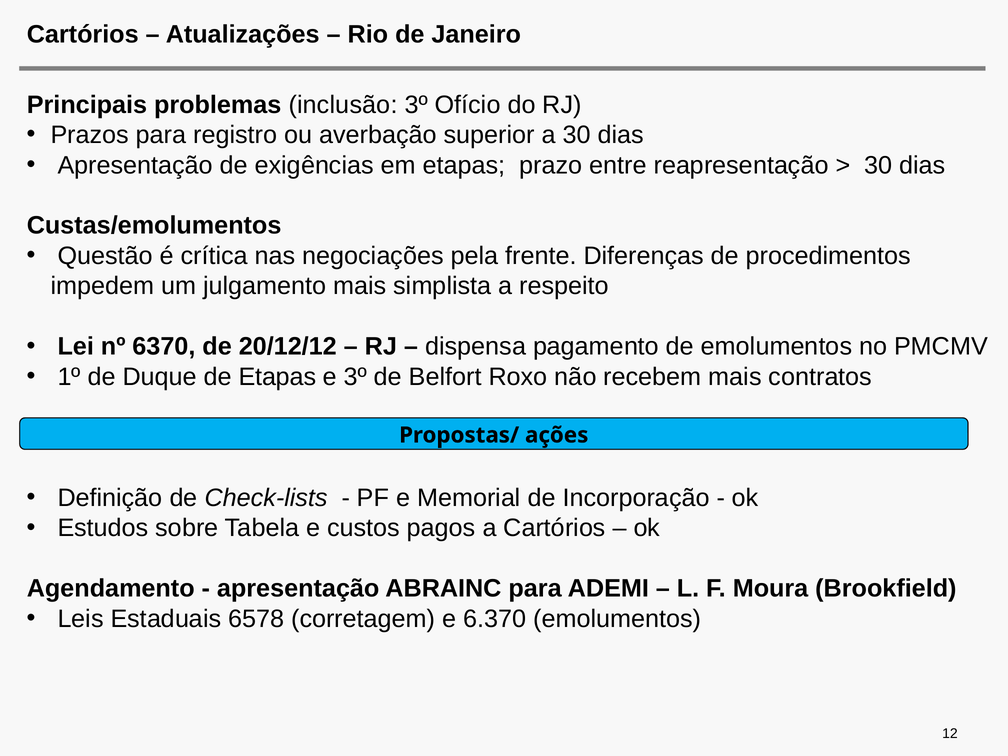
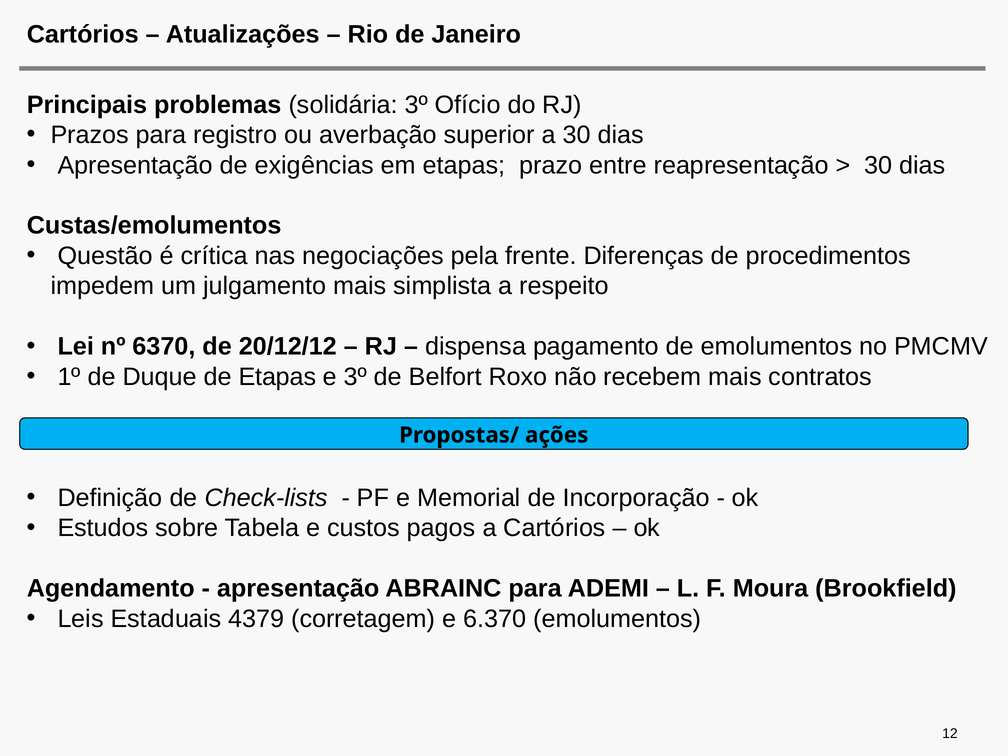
inclusão: inclusão -> solidária (343, 105)
6578: 6578 -> 4379 (256, 619)
